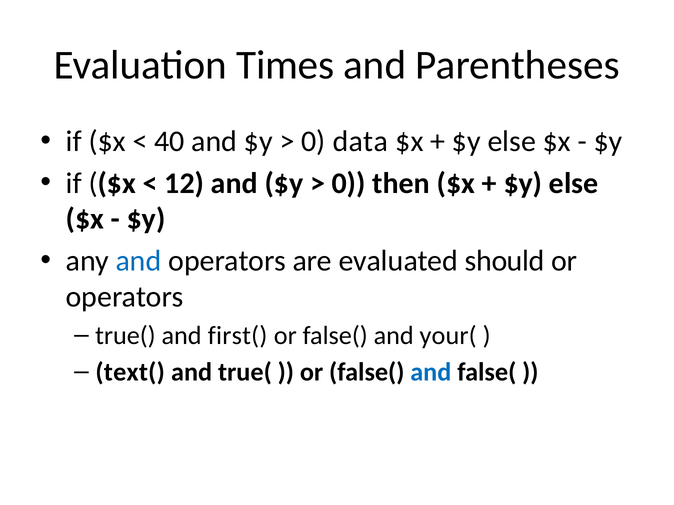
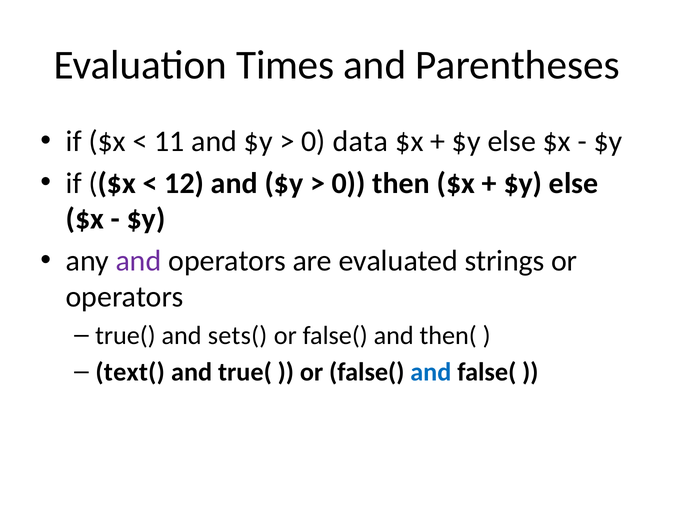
40: 40 -> 11 (169, 141)
and colour: blue -> purple (138, 261)
should: should -> strings (505, 261)
first(: first( -> sets( (238, 336)
your(: your( -> then( (448, 336)
